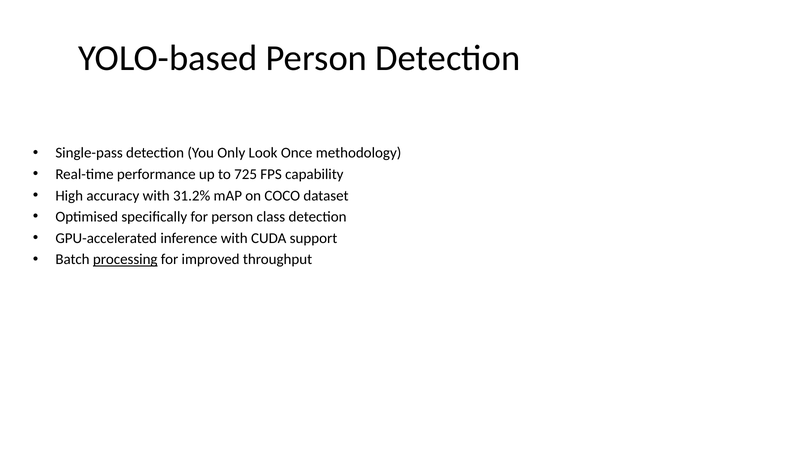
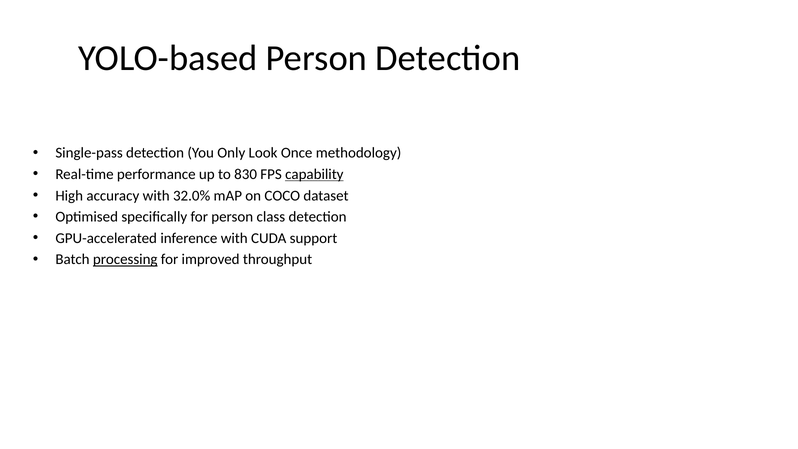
725: 725 -> 830 (246, 174)
capability underline: none -> present (314, 174)
31.2%: 31.2% -> 32.0% (192, 196)
